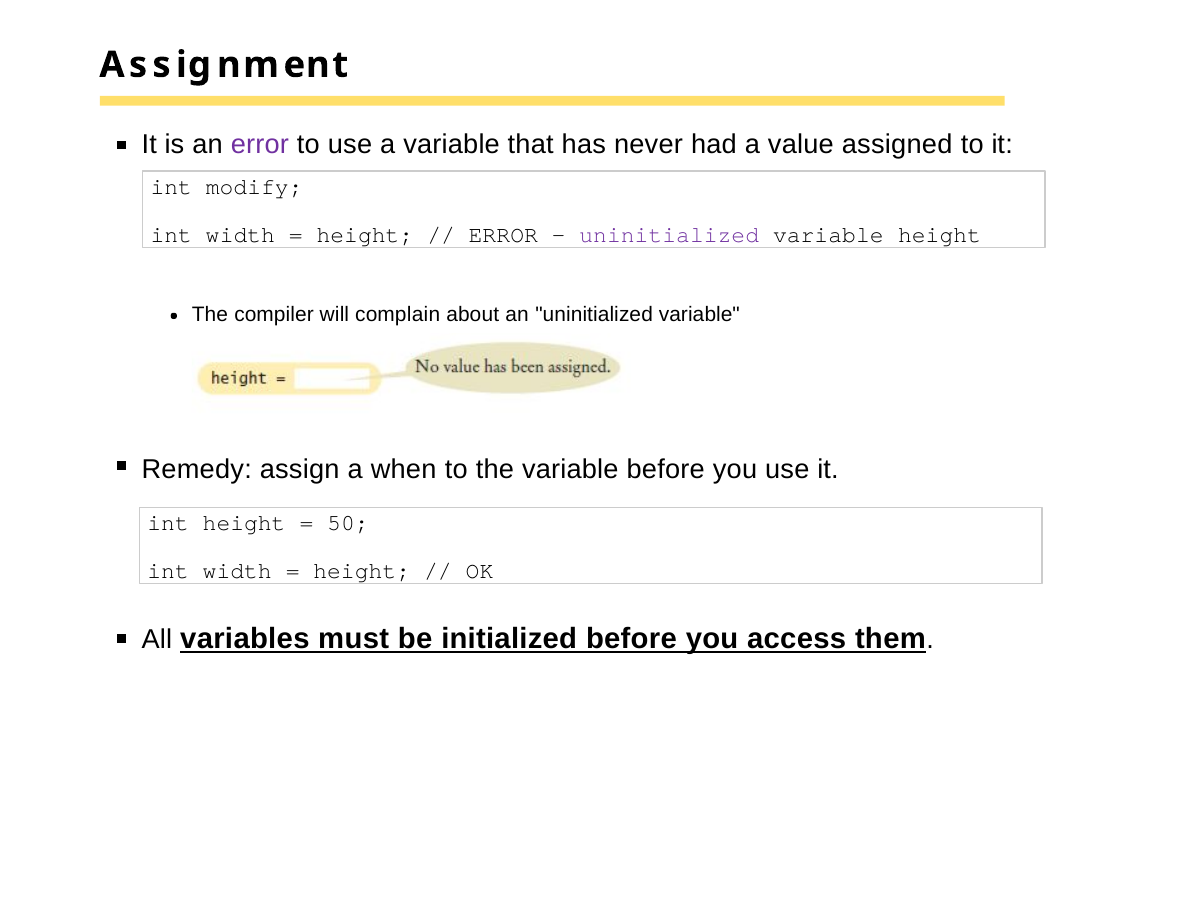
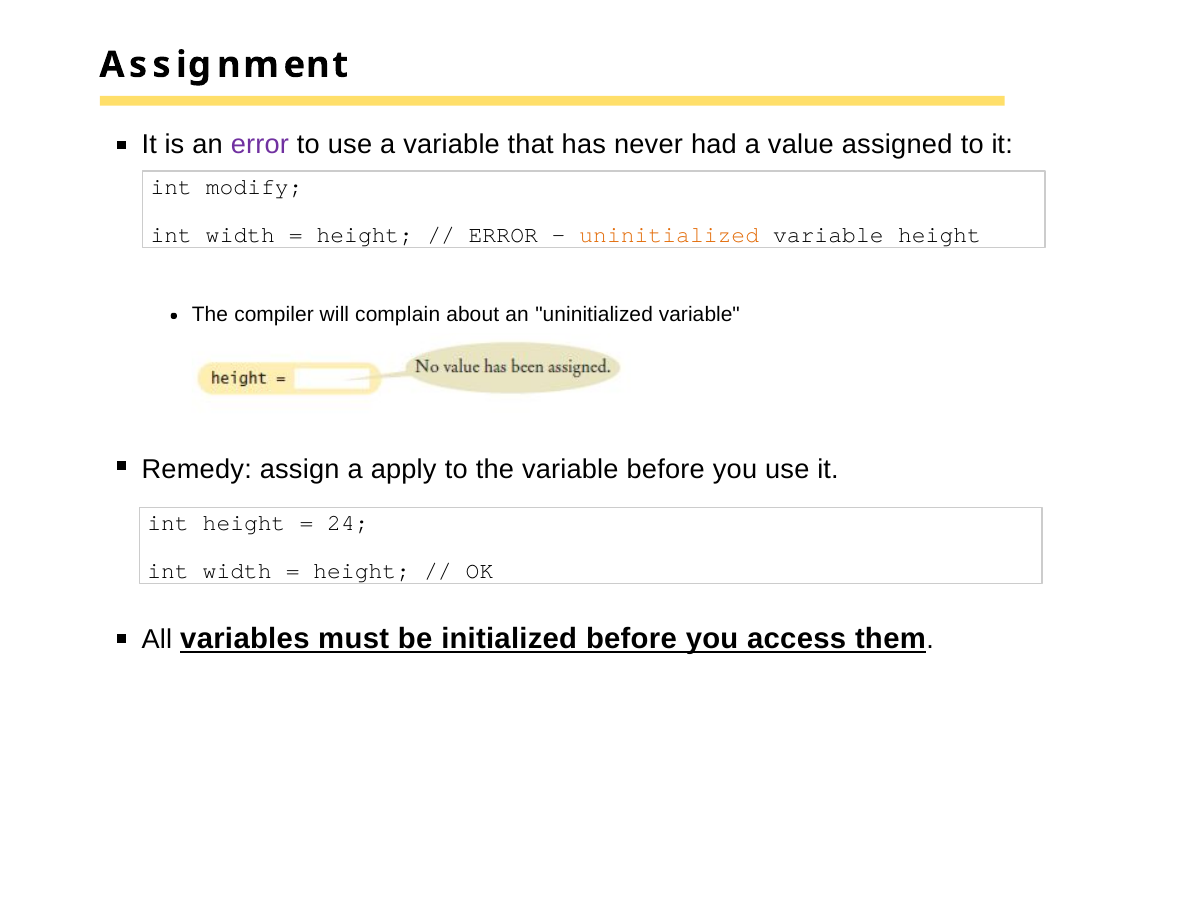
uninitialized colour: purple -> orange (669, 235)
when: when -> apply (404, 470)
50: 50 -> 24 (348, 523)
